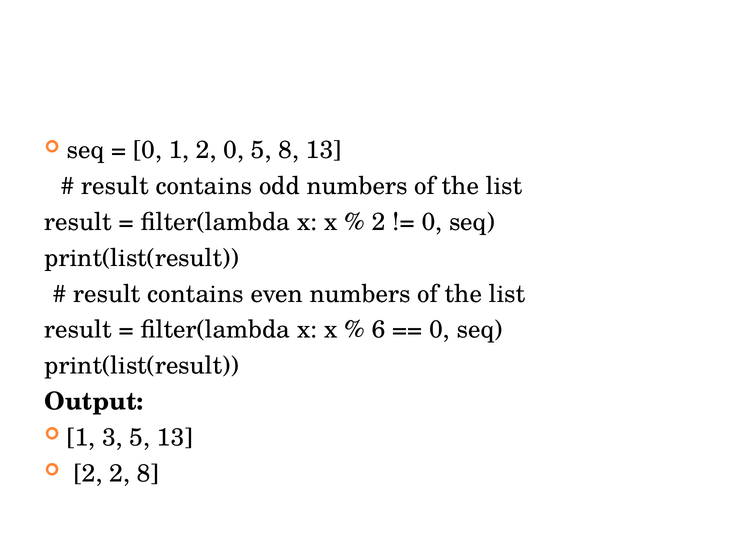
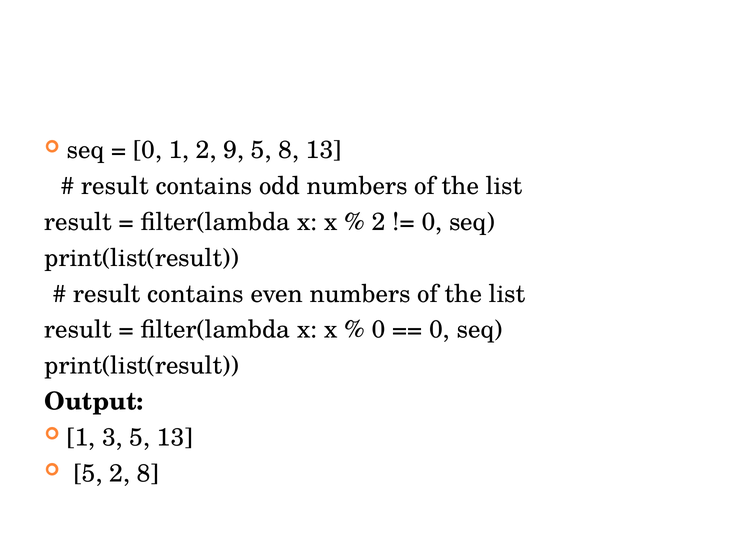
2 0: 0 -> 9 (234, 150)
6: 6 -> 0 (379, 330)
2: 2 -> 5 (88, 474)
